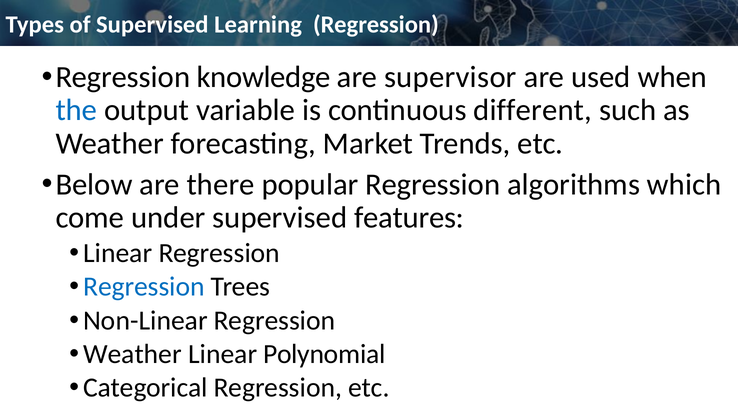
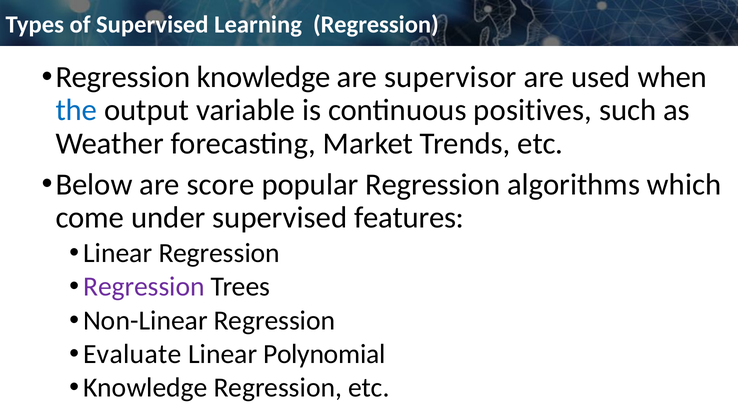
different: different -> positives (533, 110)
there: there -> score (221, 184)
Regression colour: blue -> purple (144, 287)
Weather: Weather -> Evaluate (132, 354)
Categorical: Categorical -> Knowledge (145, 388)
